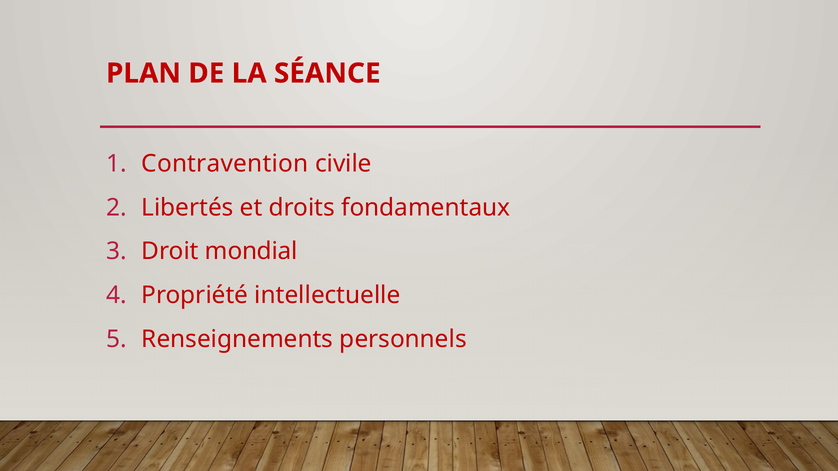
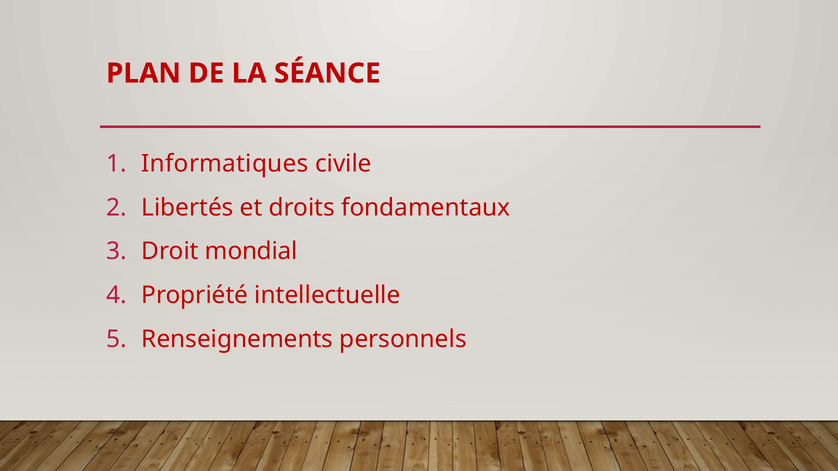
Contravention: Contravention -> Informatiques (225, 164)
